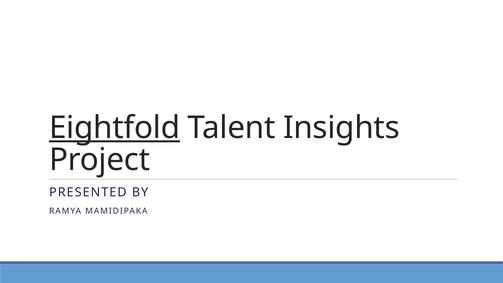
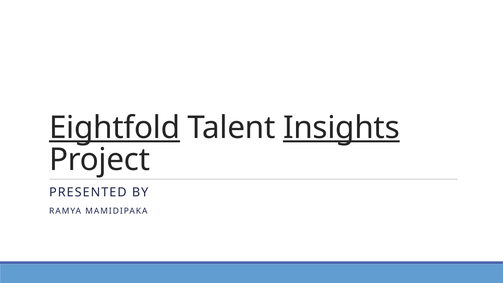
Insights underline: none -> present (341, 128)
